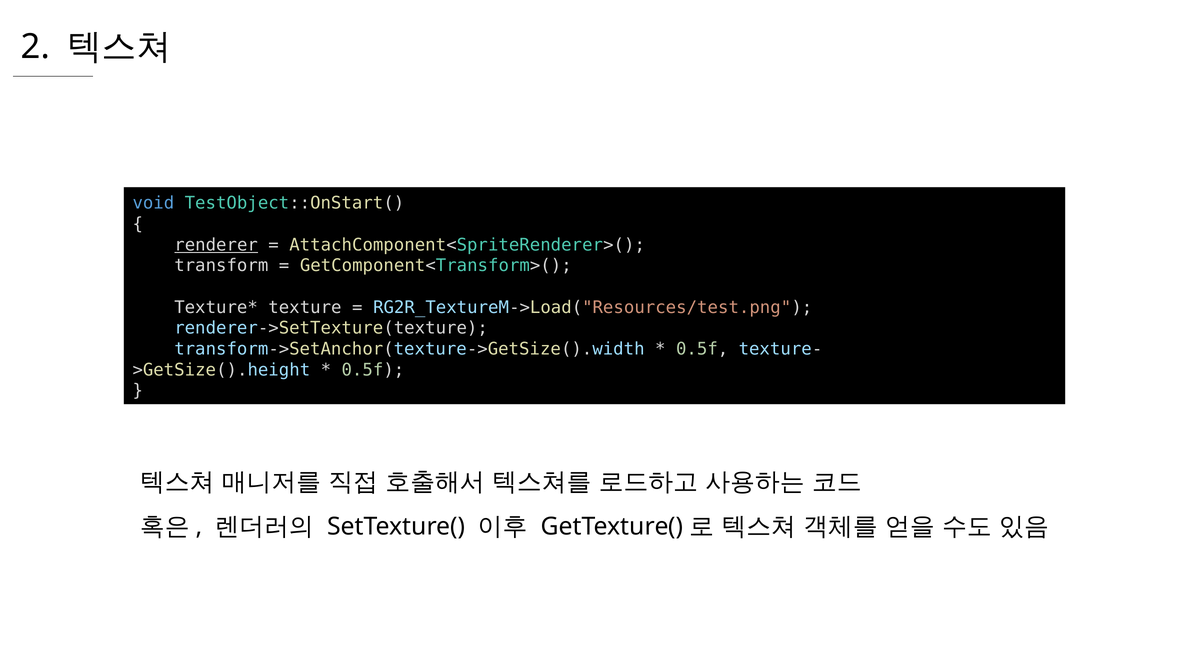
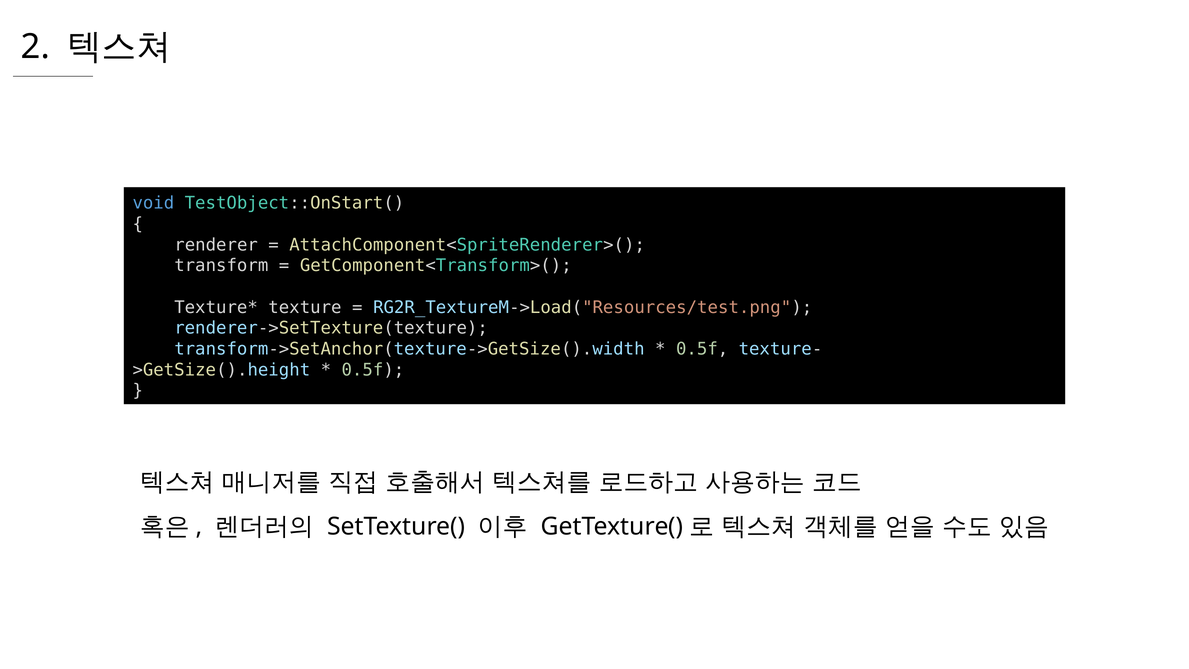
renderer underline: present -> none (216, 245)
